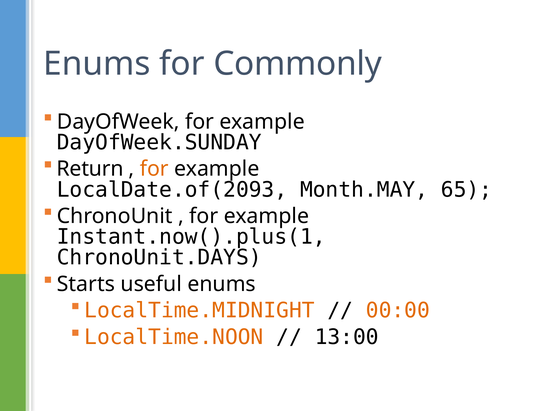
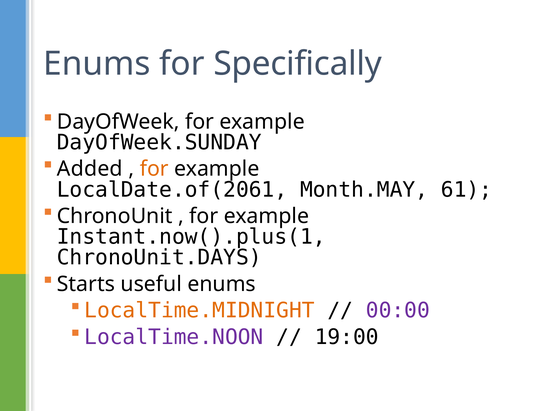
Commonly: Commonly -> Specifically (298, 64)
Return: Return -> Added (90, 169)
LocalDate.of(2093: LocalDate.of(2093 -> LocalDate.of(2061 (172, 190)
65: 65 -> 61 (467, 190)
00:00 colour: orange -> purple (398, 311)
LocalTime.NOON colour: orange -> purple (174, 337)
13:00: 13:00 -> 19:00 (347, 337)
